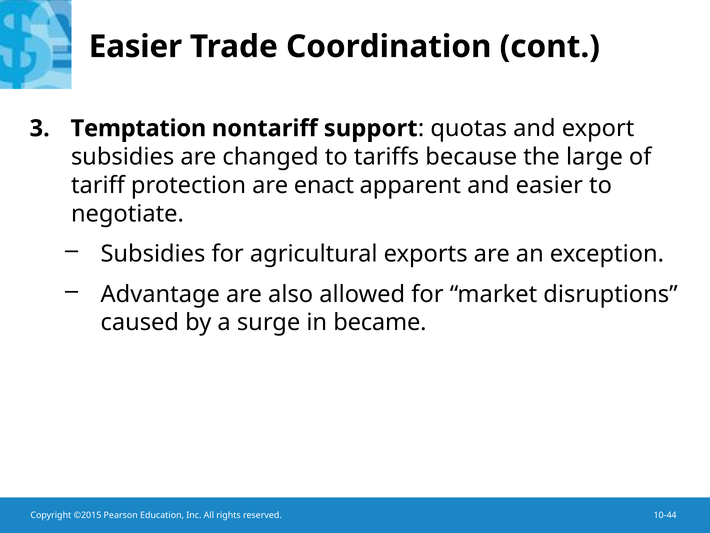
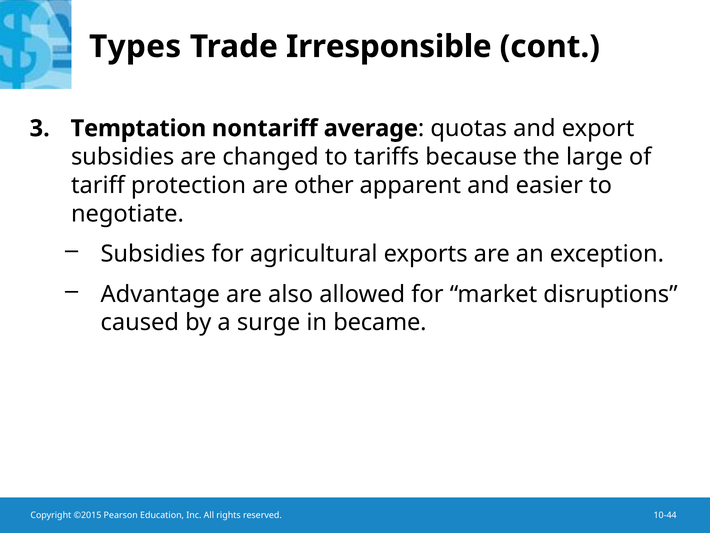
Easier: Easier -> Types (135, 47)
Coordination: Coordination -> Irresponsible (389, 47)
support: support -> average (371, 128)
enact: enact -> other (324, 185)
